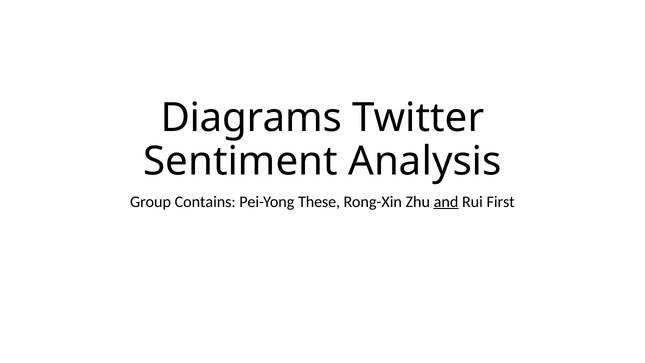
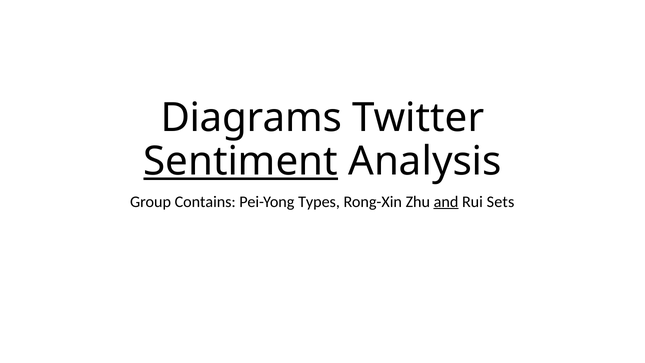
Sentiment underline: none -> present (241, 161)
These: These -> Types (319, 202)
First: First -> Sets (501, 202)
